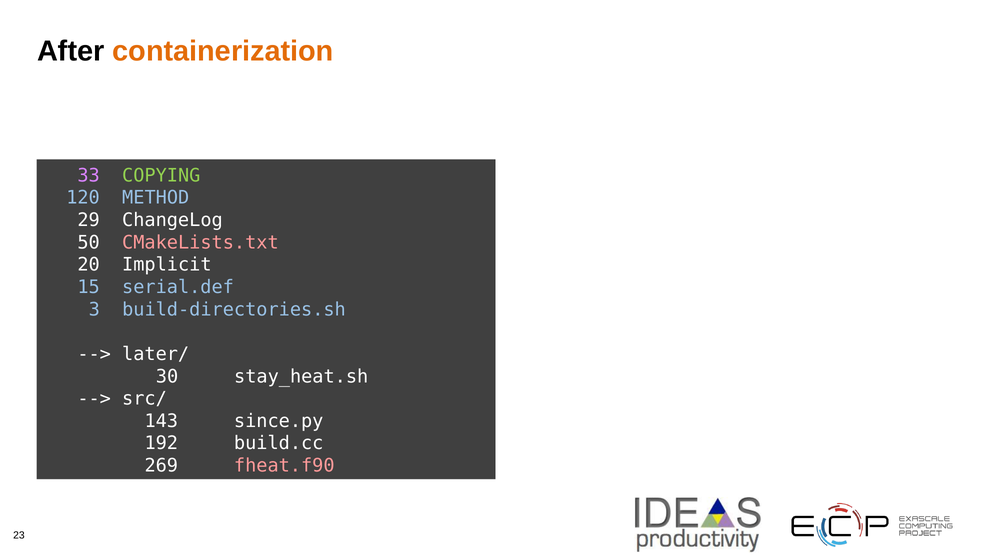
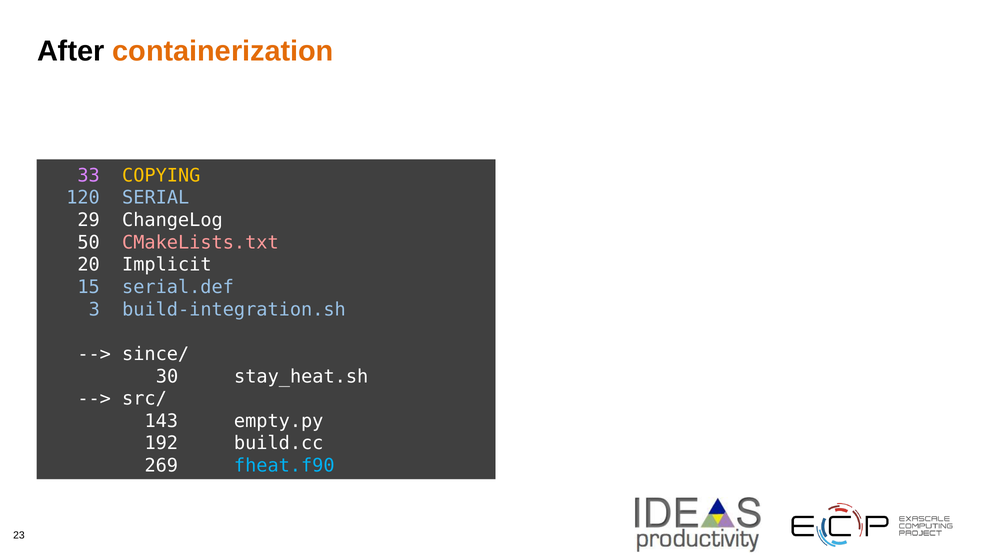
COPYING colour: light green -> yellow (161, 175)
METHOD: METHOD -> SERIAL (156, 198)
build-directories.sh: build-directories.sh -> build-integration.sh (234, 309)
later/: later/ -> since/ (156, 354)
since.py: since.py -> empty.py (279, 421)
fheat.f90 colour: pink -> light blue (284, 465)
